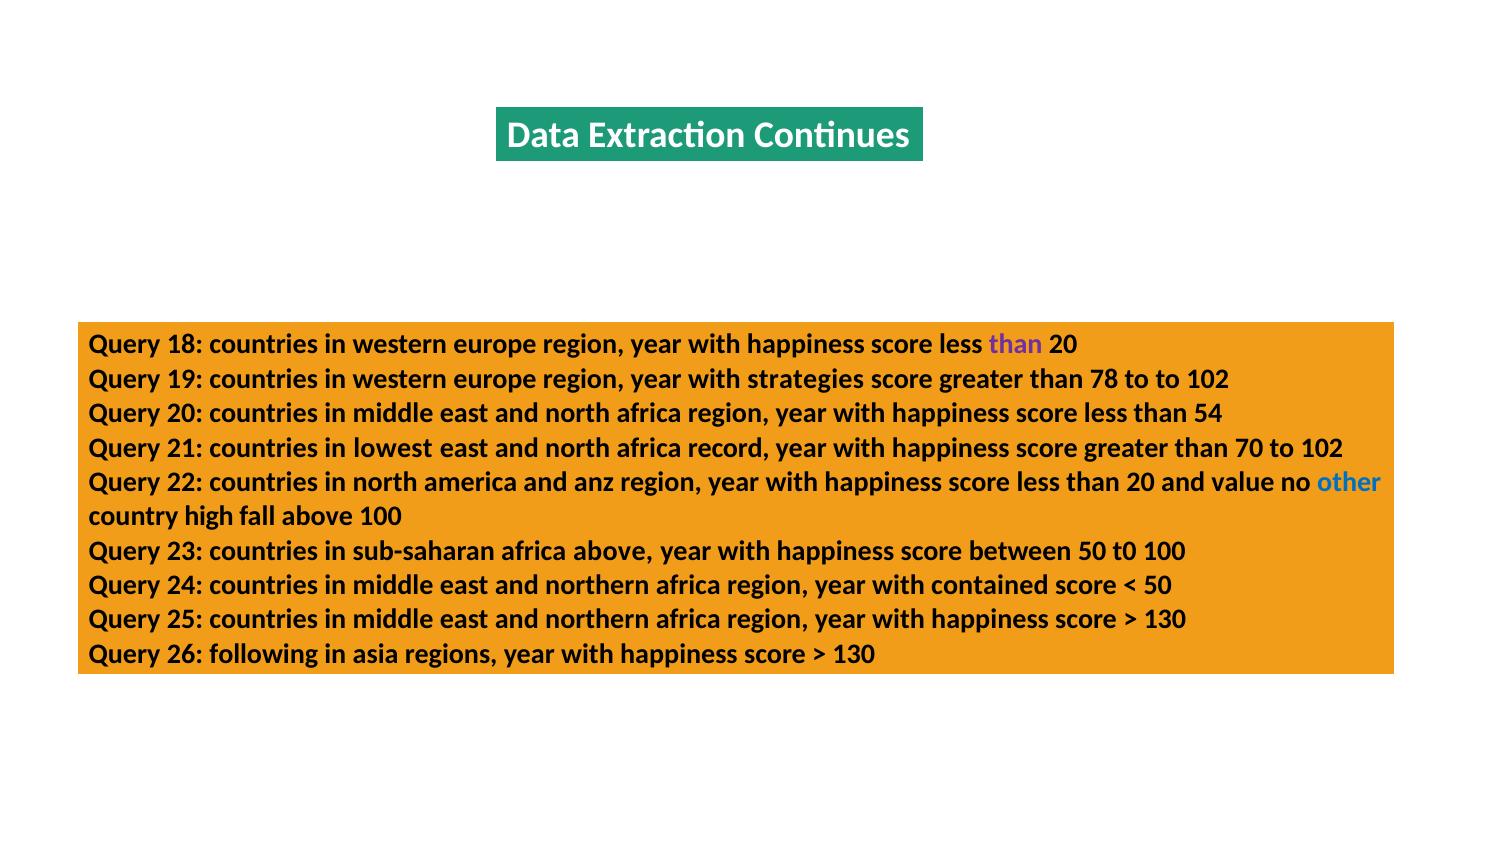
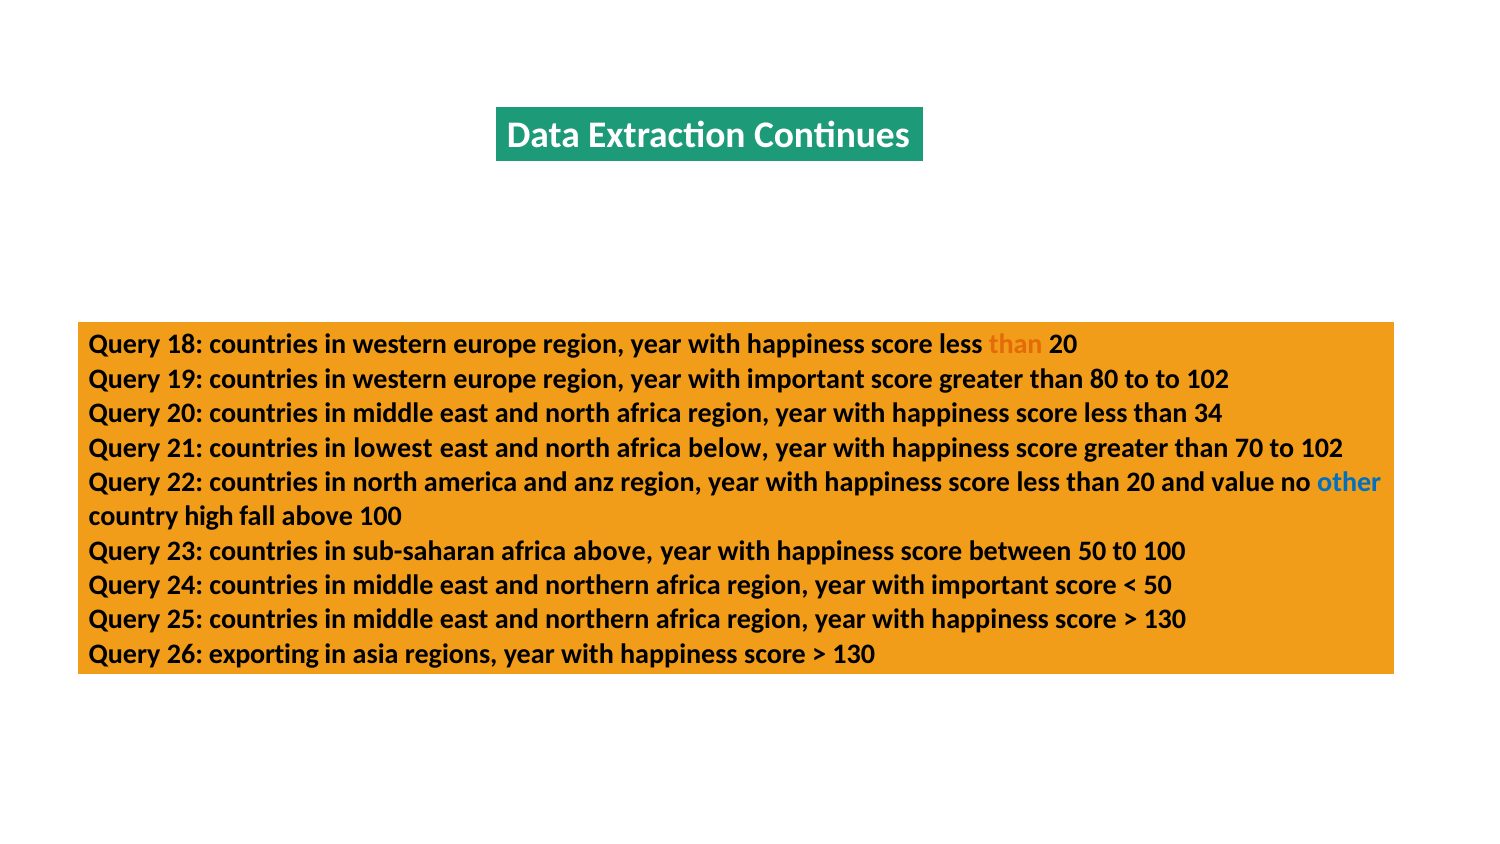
than colour: purple -> orange (1016, 345)
strategies: strategies -> important (806, 379)
78: 78 -> 80 (1104, 379)
54: 54 -> 34 (1208, 413)
record: record -> below (728, 448)
contained: contained -> important (990, 585)
following: following -> exporting (264, 654)
